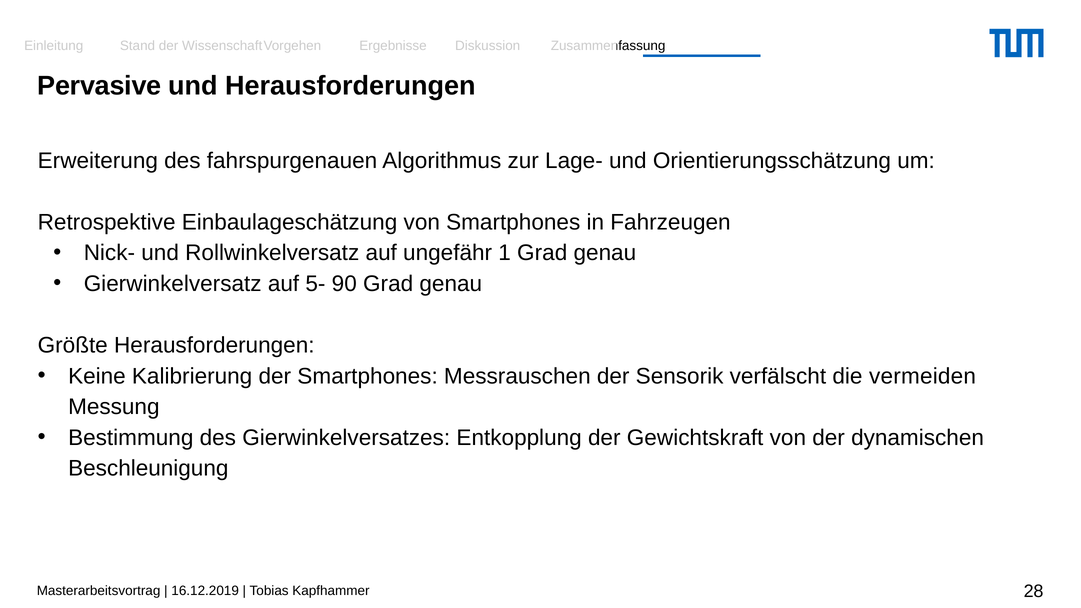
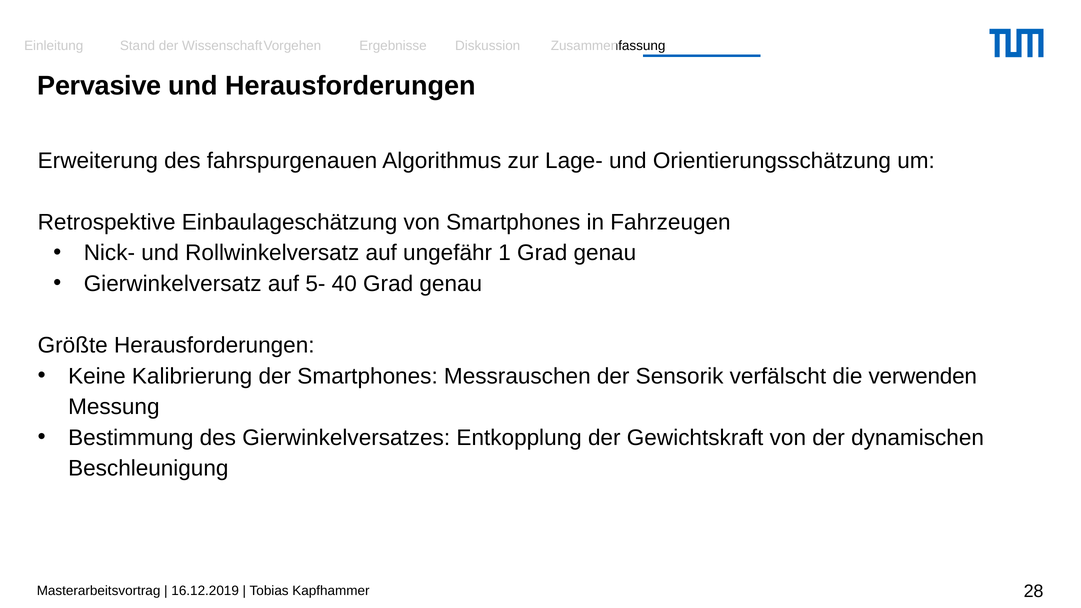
90: 90 -> 40 (344, 284)
vermeiden: vermeiden -> verwenden (923, 376)
